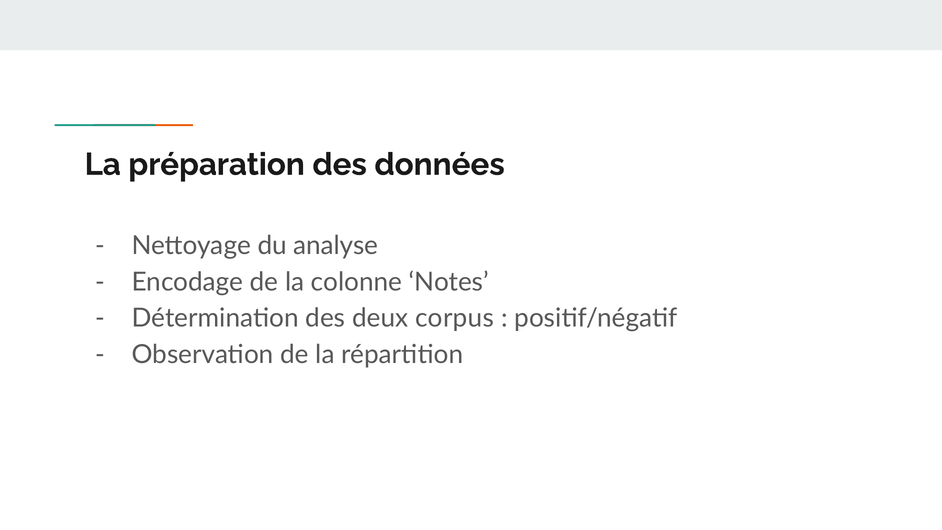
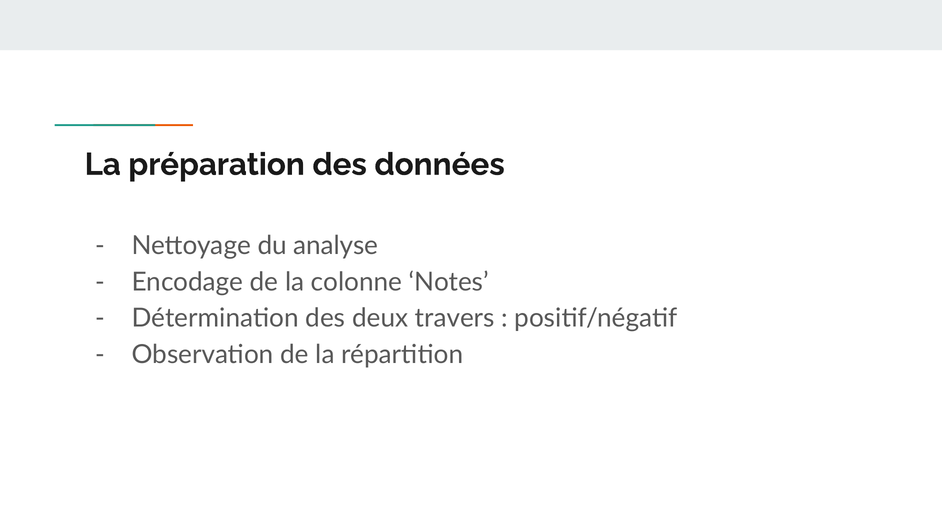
corpus: corpus -> travers (455, 318)
